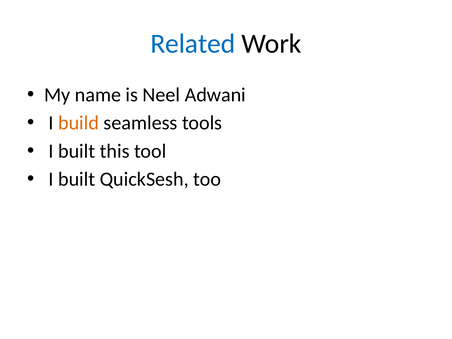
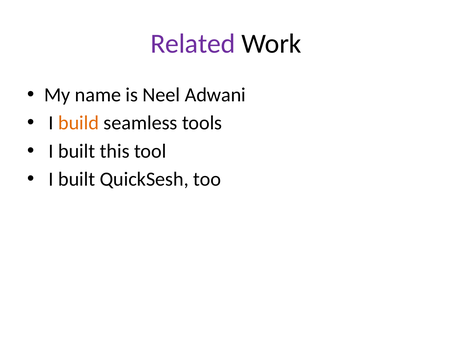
Related colour: blue -> purple (193, 44)
